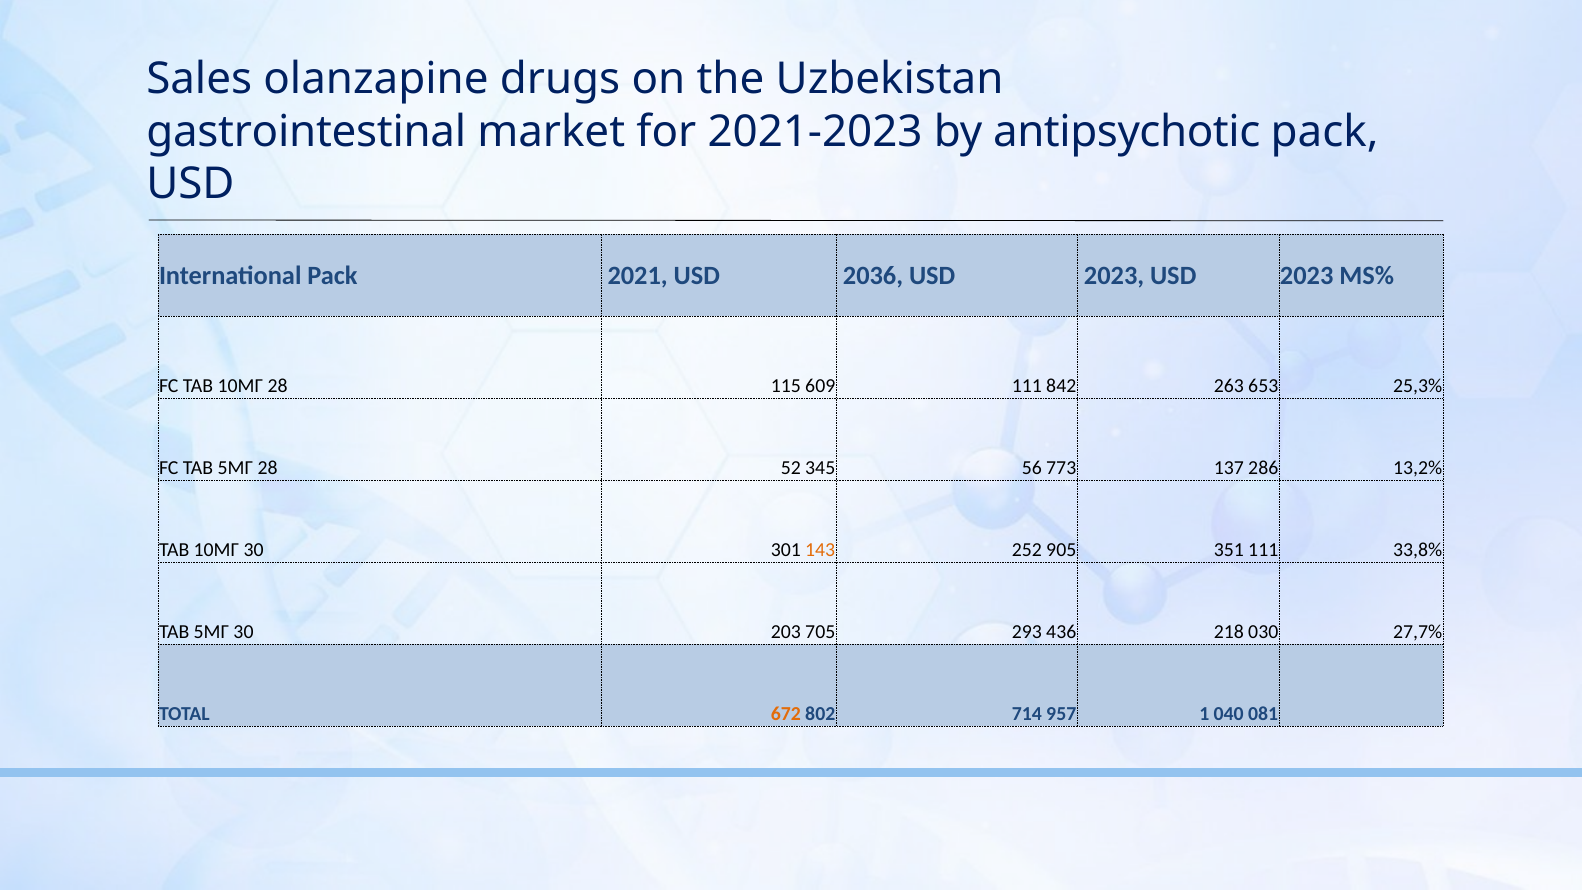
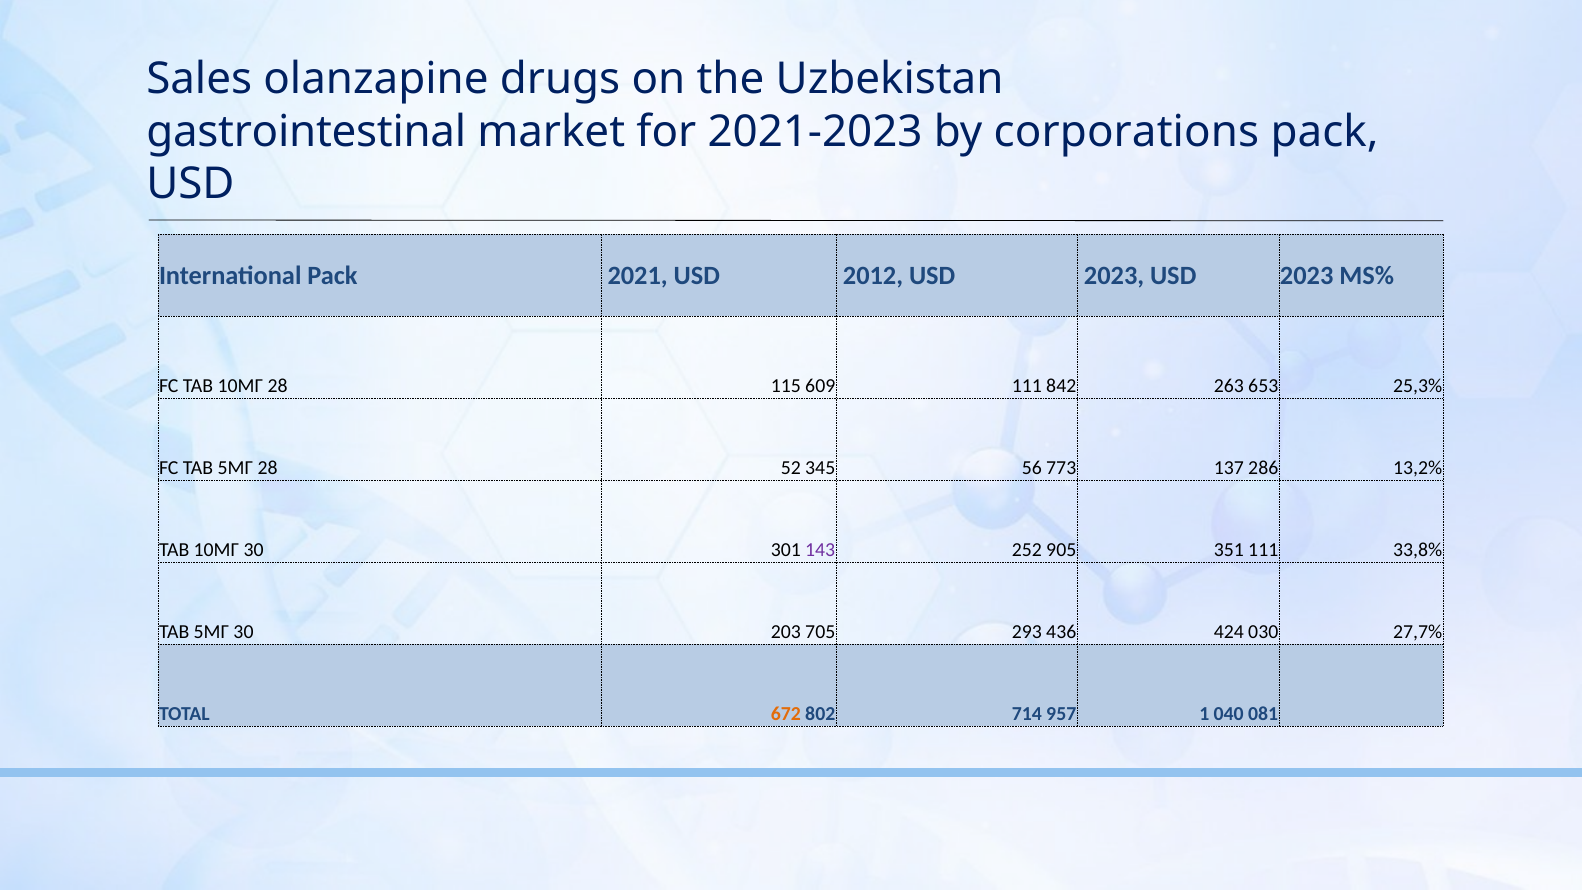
antipsychotic: antipsychotic -> corporations (1126, 132)
2036: 2036 -> 2012 (873, 276)
143 colour: orange -> purple (820, 550)
218: 218 -> 424 (1229, 632)
